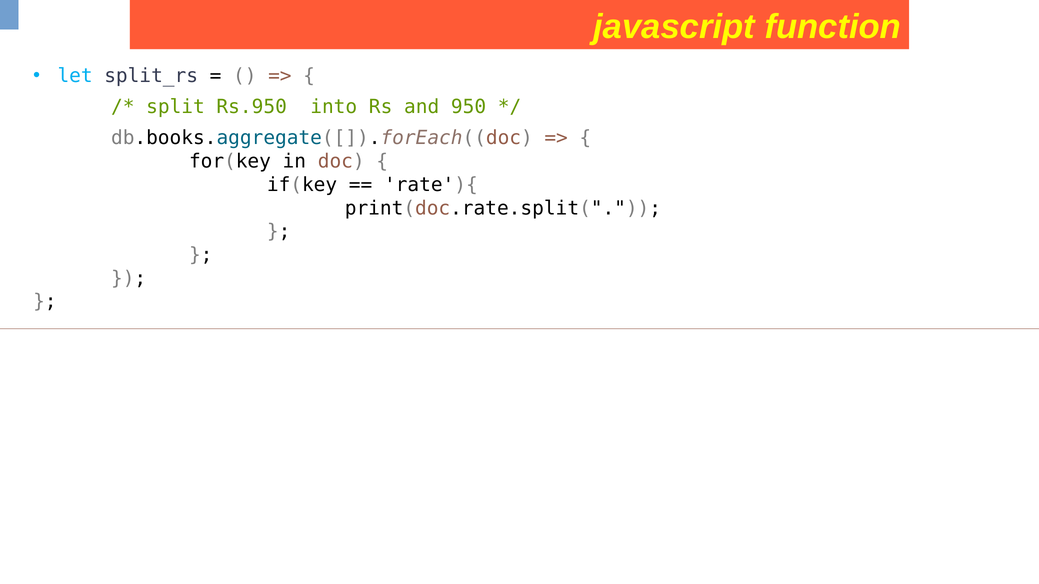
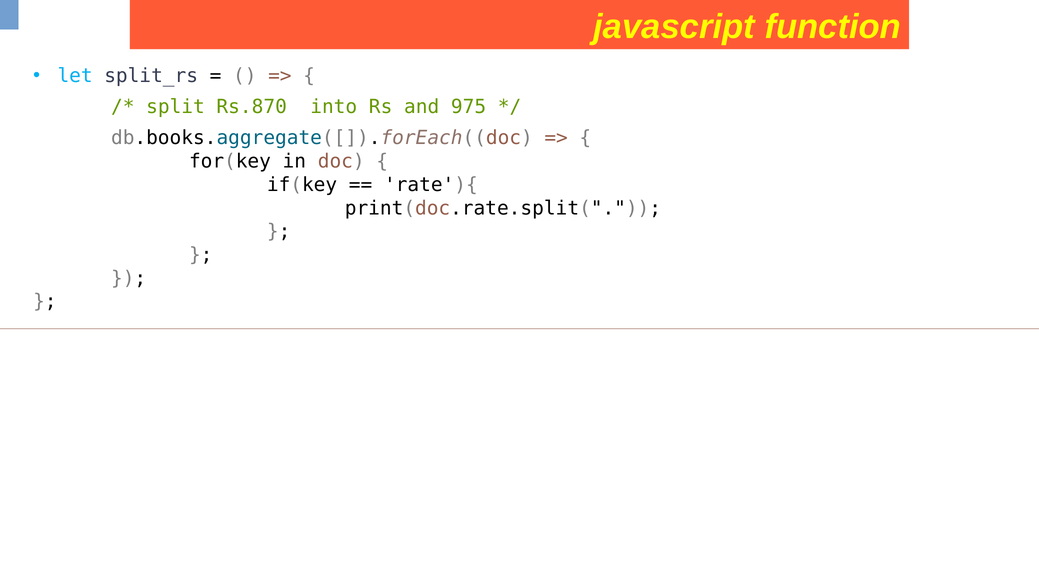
Rs.950: Rs.950 -> Rs.870 (252, 107)
950: 950 -> 975 (469, 107)
